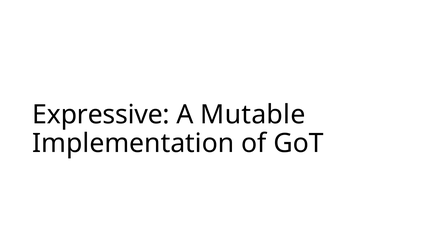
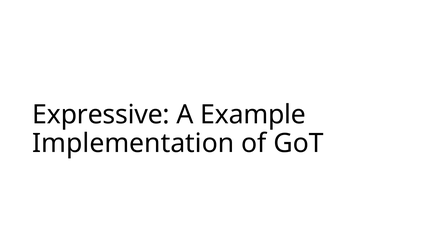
Mutable: Mutable -> Example (253, 115)
